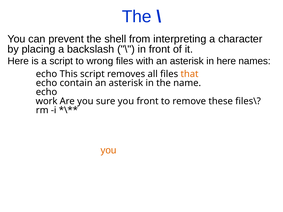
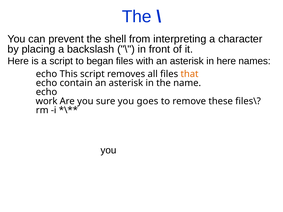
wrong: wrong -> began (100, 61)
you front: front -> goes (147, 101)
you colour: orange -> black (108, 151)
